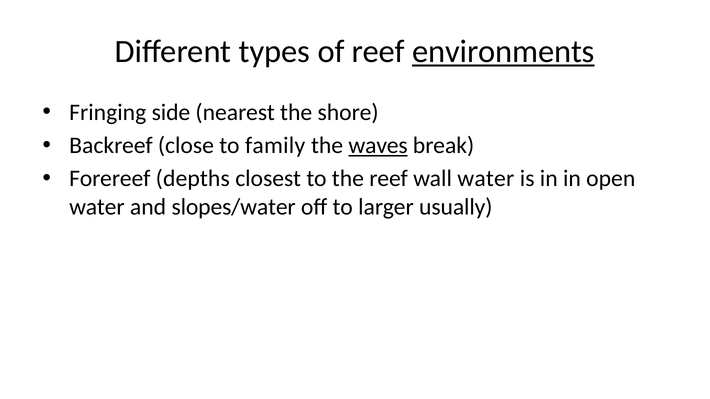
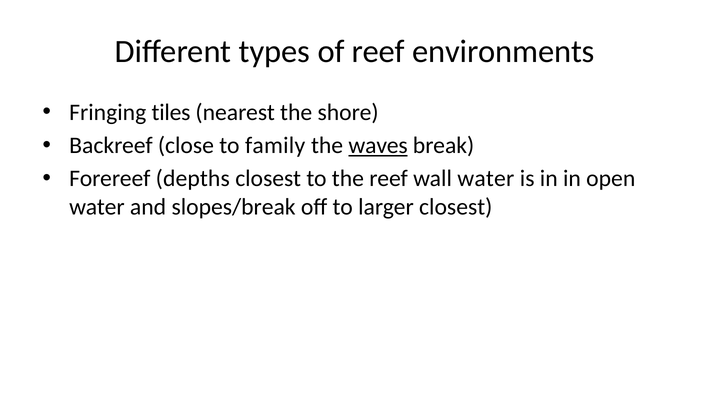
environments underline: present -> none (503, 52)
side: side -> tiles (171, 113)
slopes/water: slopes/water -> slopes/break (234, 207)
larger usually: usually -> closest (456, 207)
